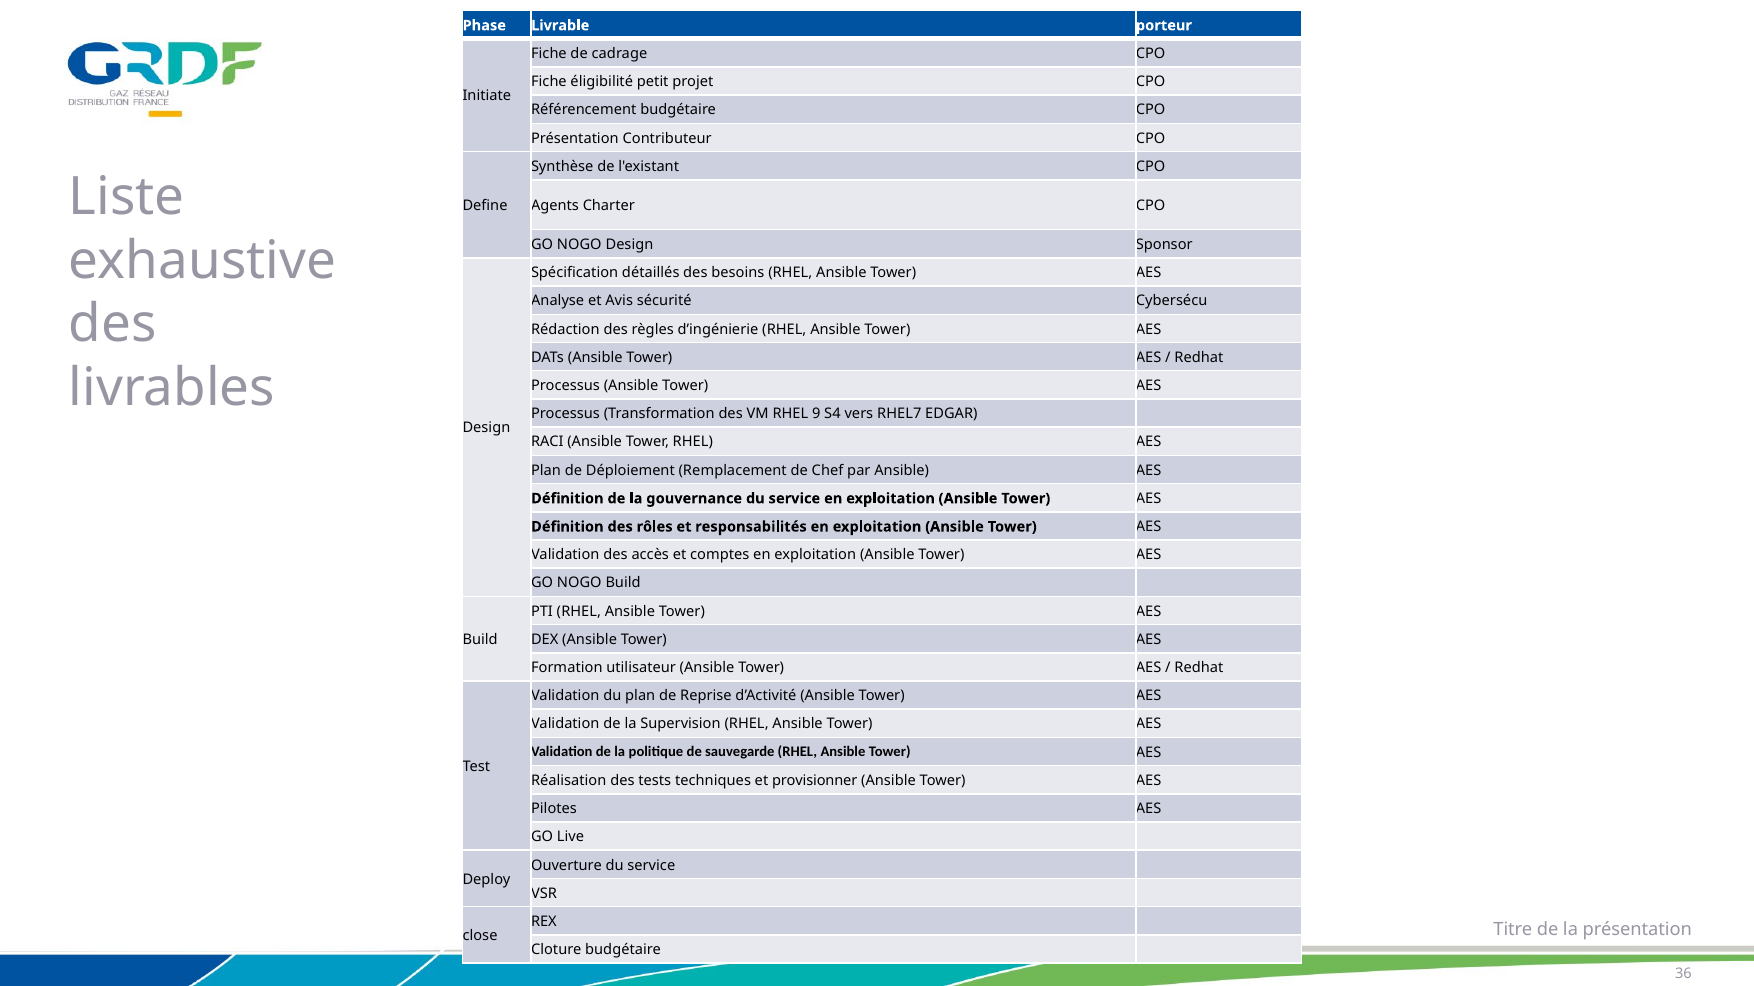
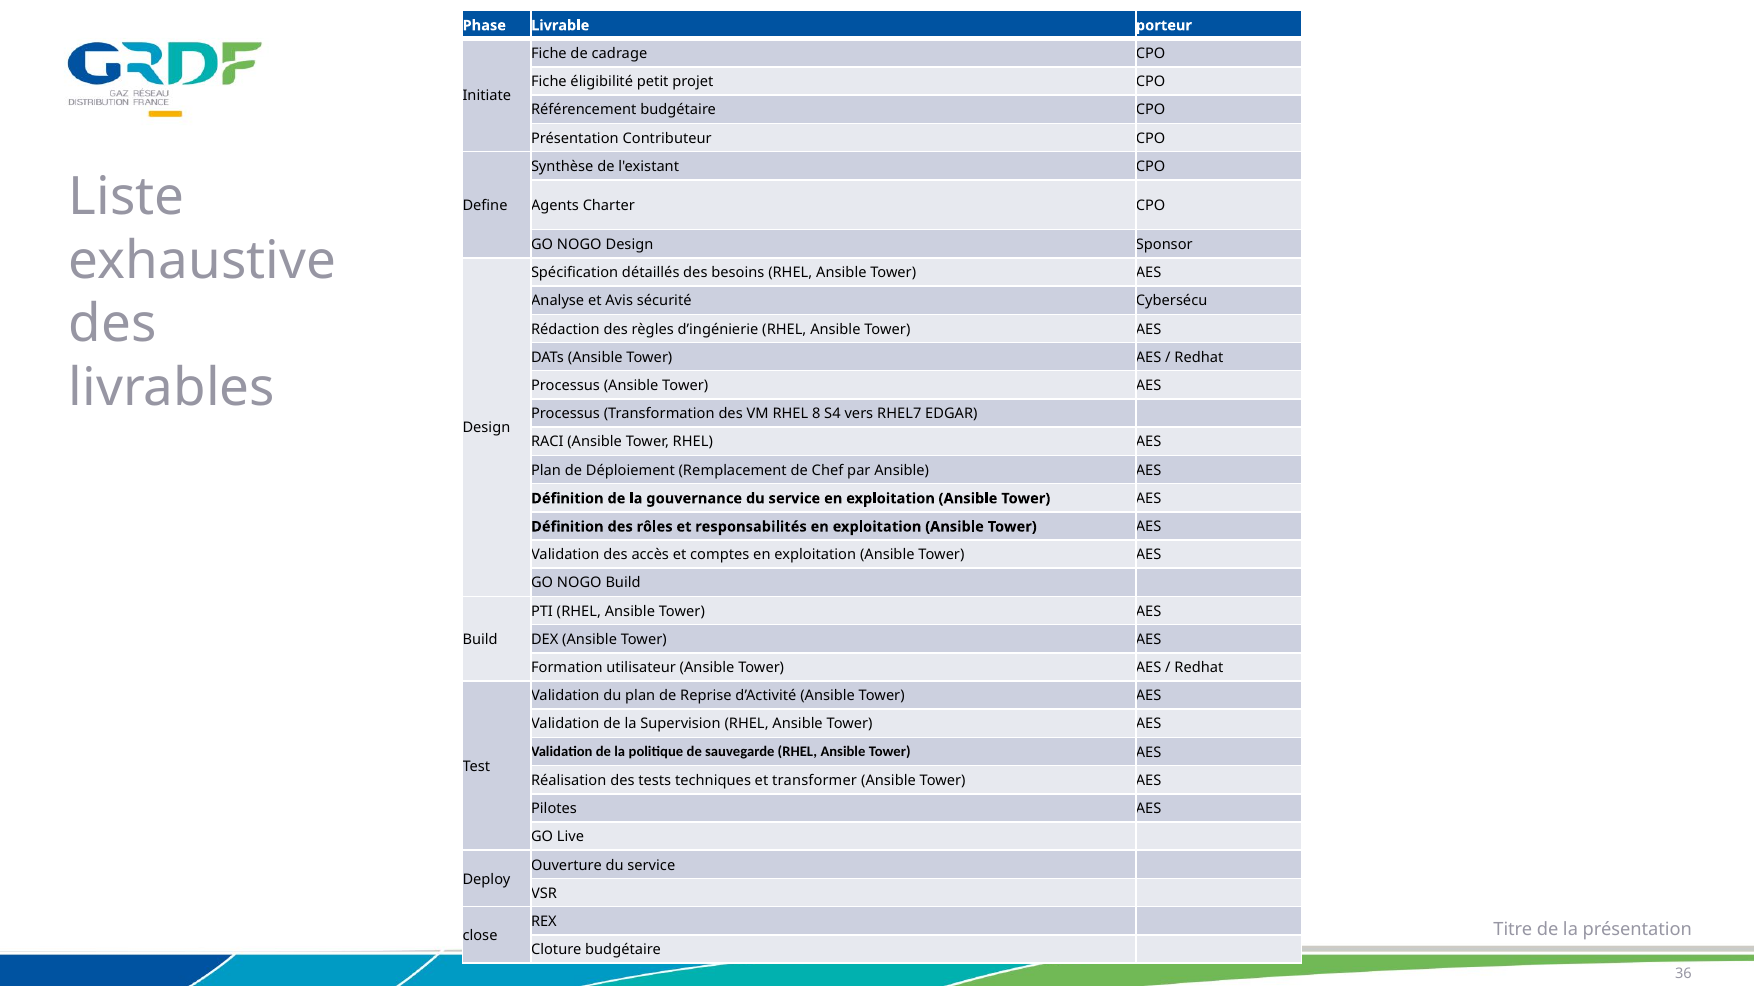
9: 9 -> 8 (816, 414)
provisionner: provisionner -> transformer (815, 781)
